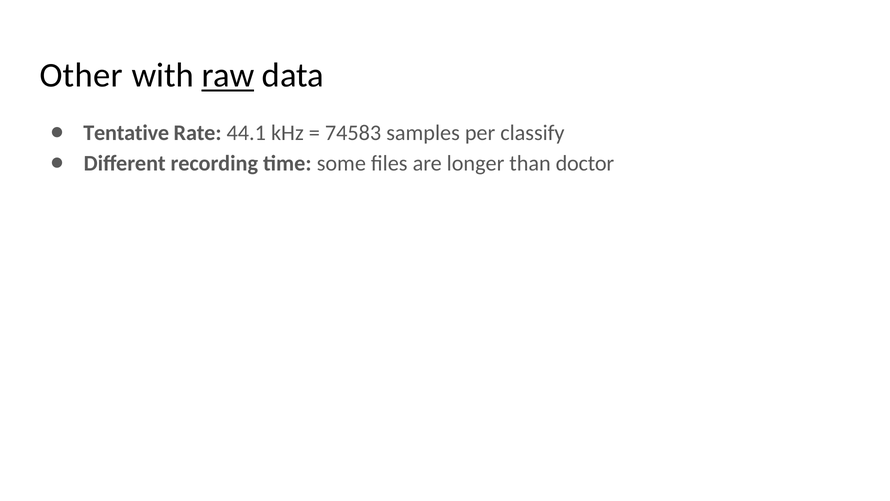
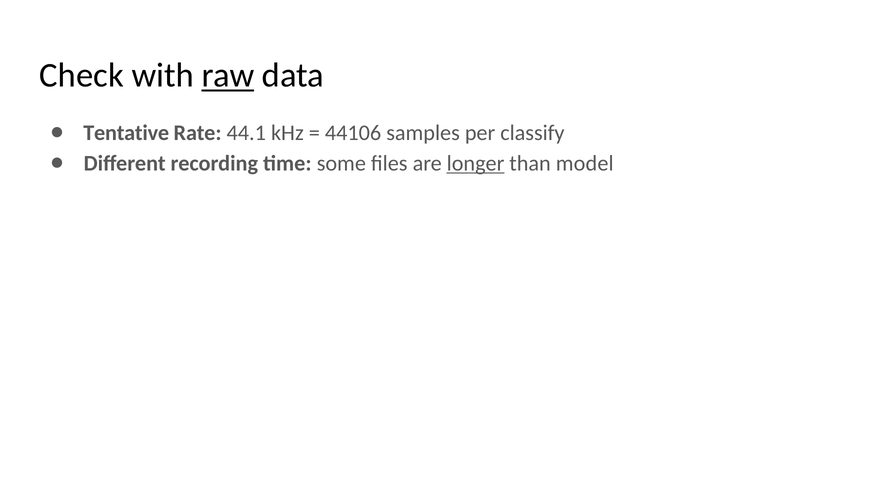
Other: Other -> Check (81, 75)
74583: 74583 -> 44106 (353, 133)
longer underline: none -> present (476, 163)
doctor: doctor -> model (585, 163)
